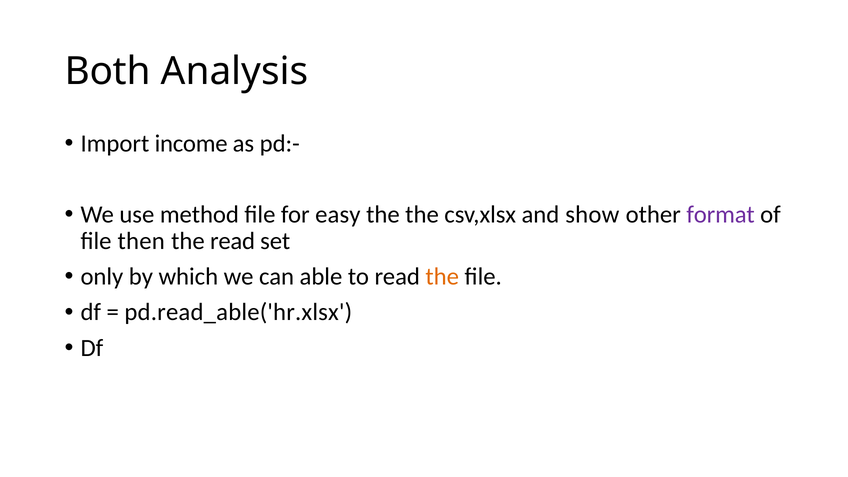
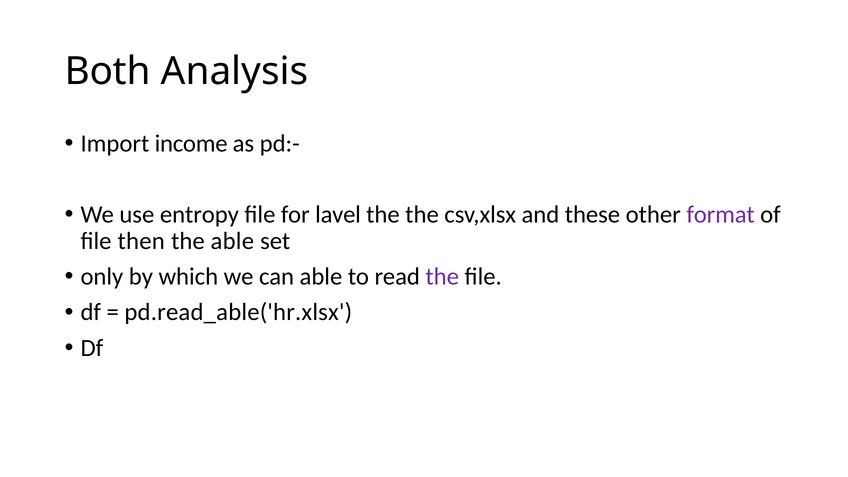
method: method -> entropy (199, 214)
easy: easy -> lavel (338, 214)
show: show -> these (592, 214)
the read: read -> able (232, 241)
the colour: orange -> purple (442, 277)
